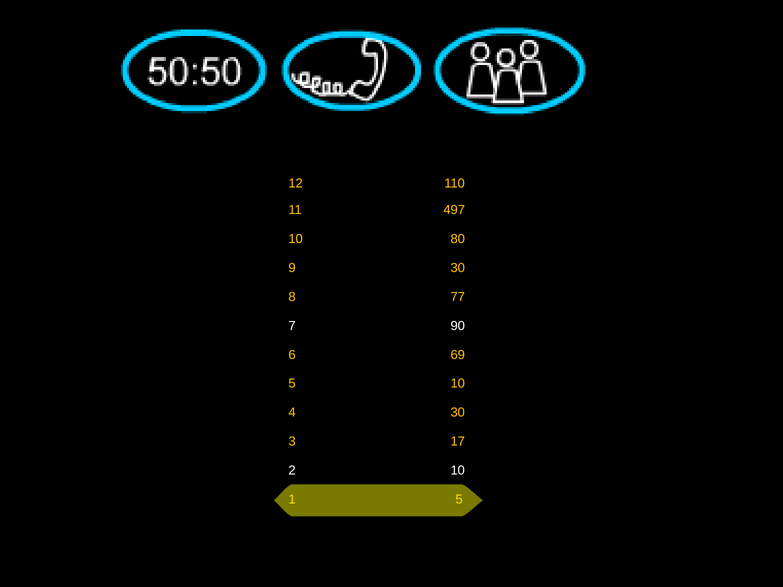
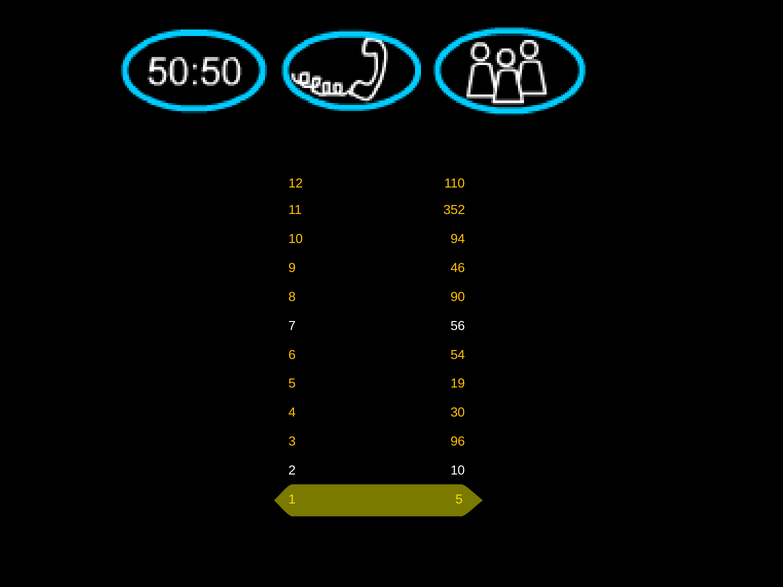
497: 497 -> 352 (454, 210)
80: 80 -> 94 (458, 239)
9 30: 30 -> 46 (458, 268)
77: 77 -> 90 (458, 297)
90: 90 -> 56 (458, 326)
69: 69 -> 54 (458, 355)
5 10: 10 -> 19 (458, 384)
17: 17 -> 96 (458, 442)
